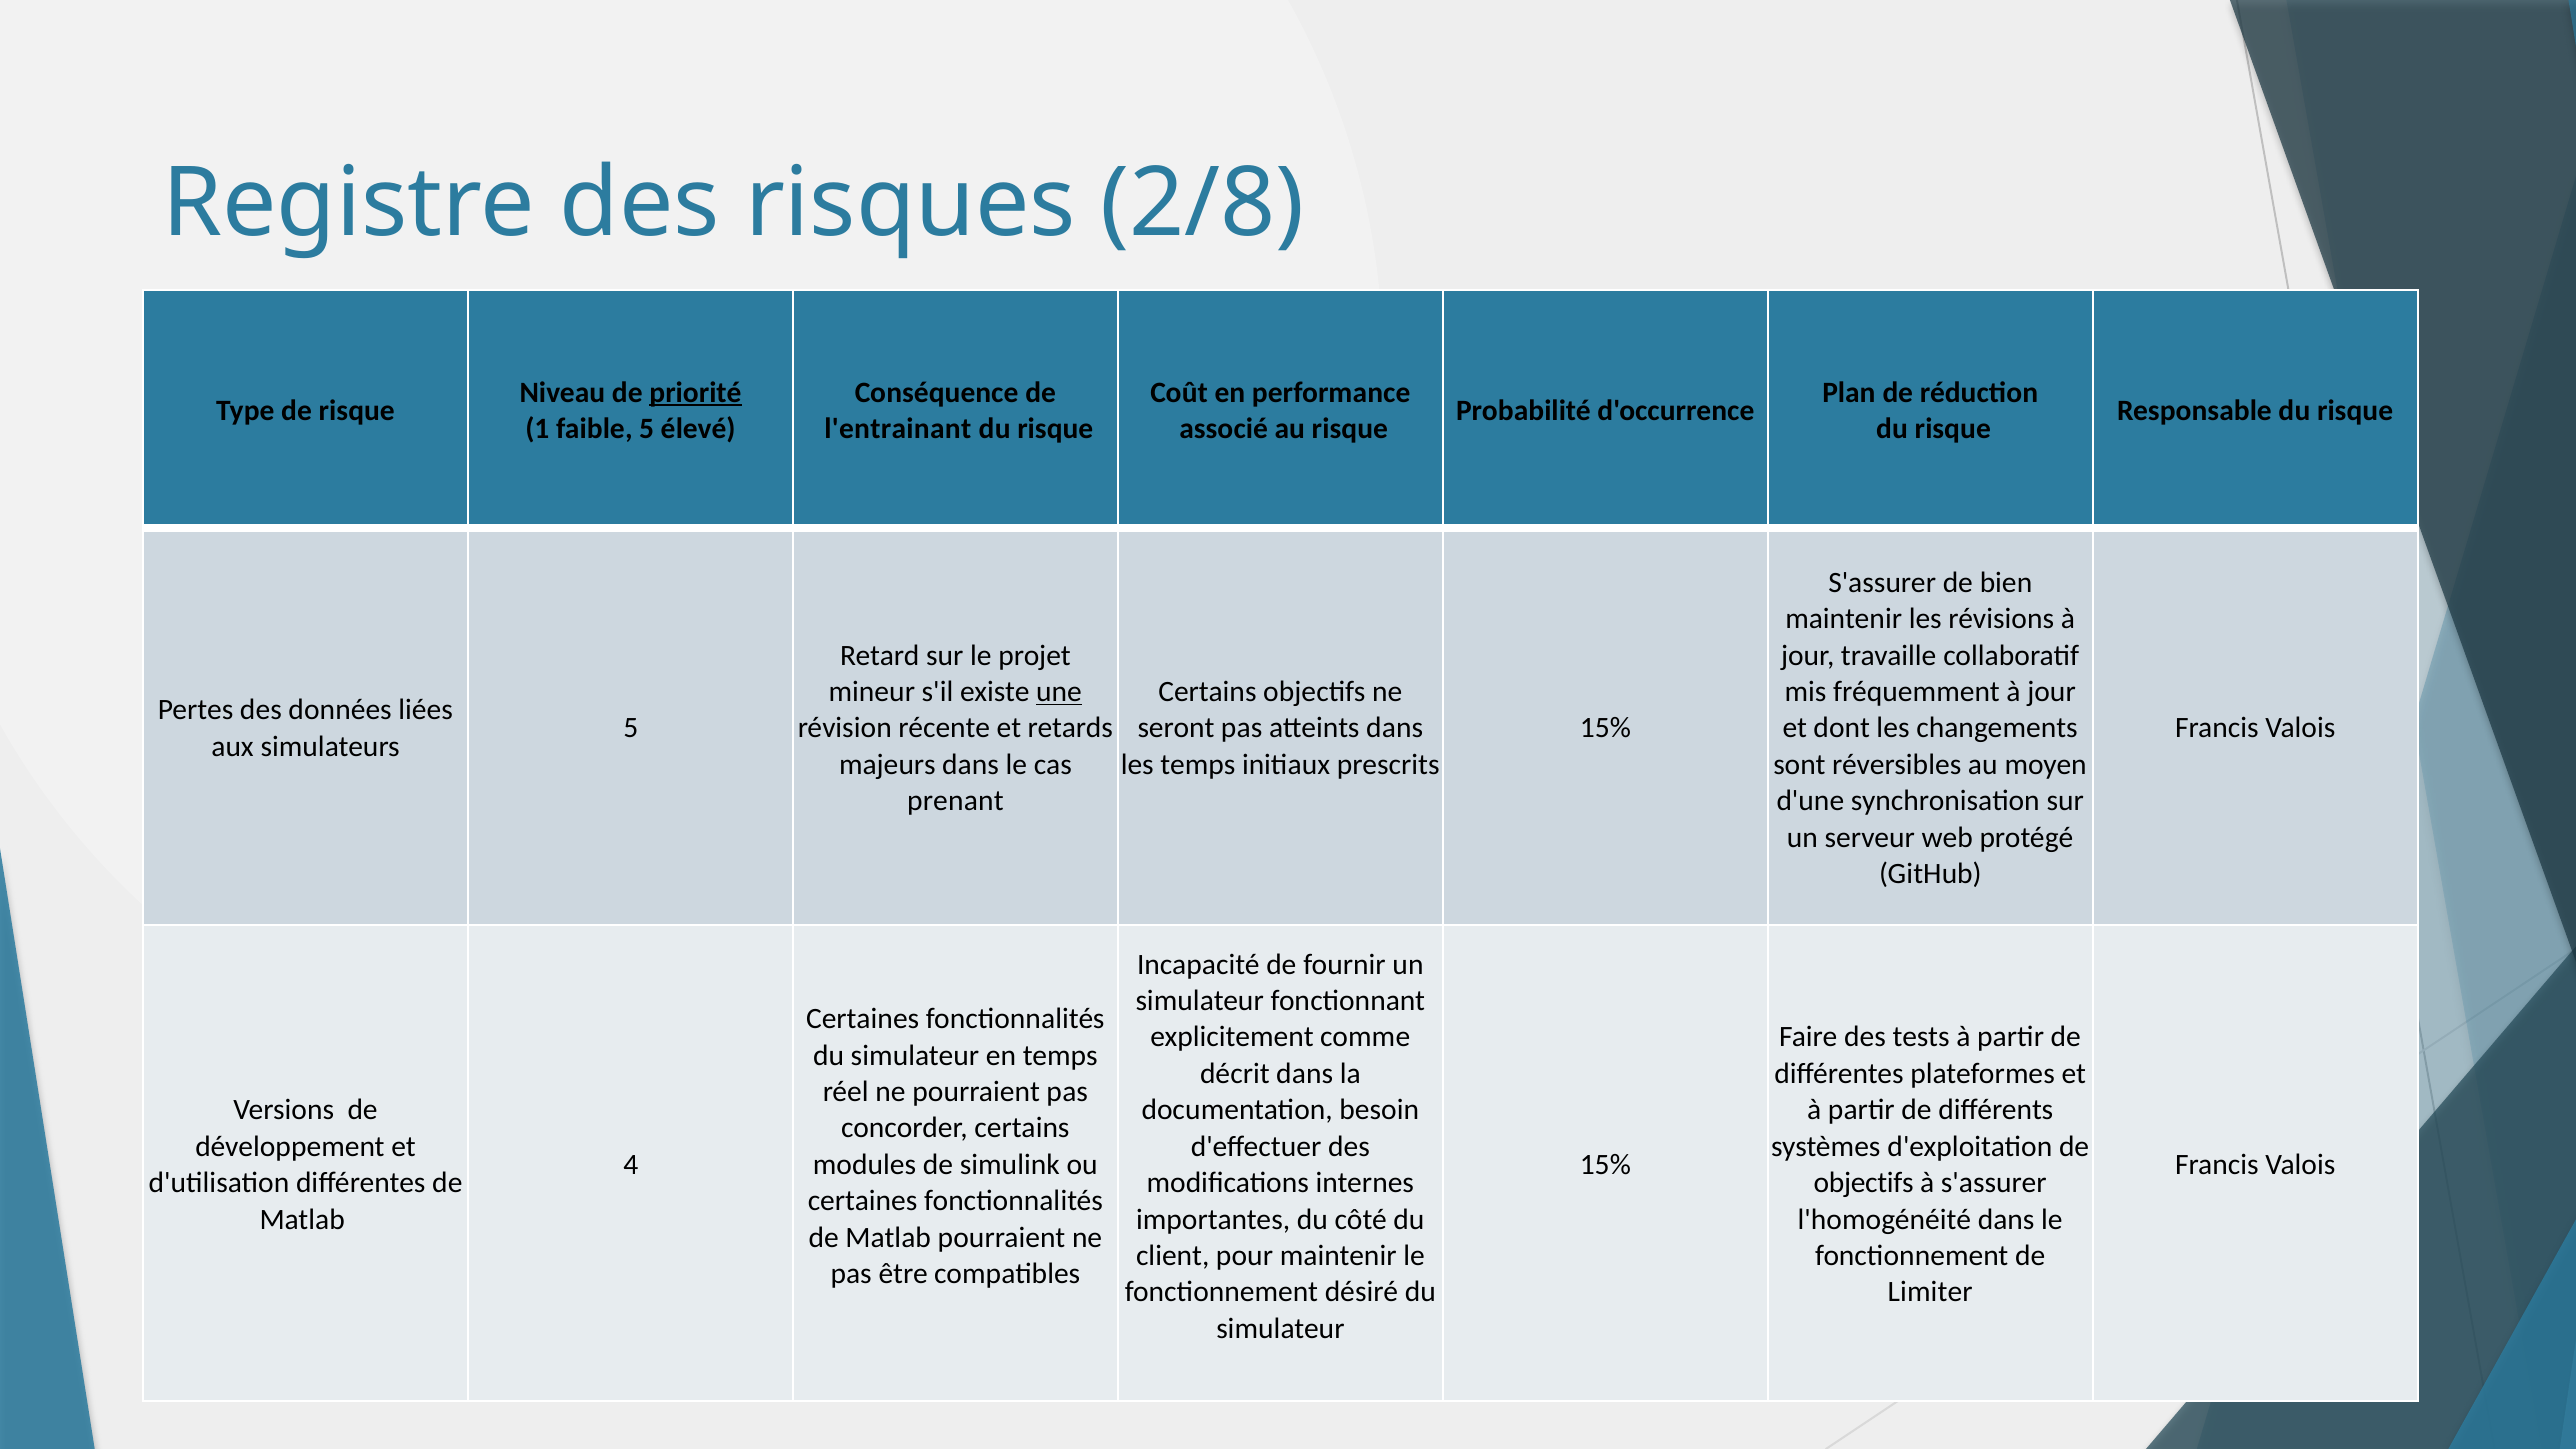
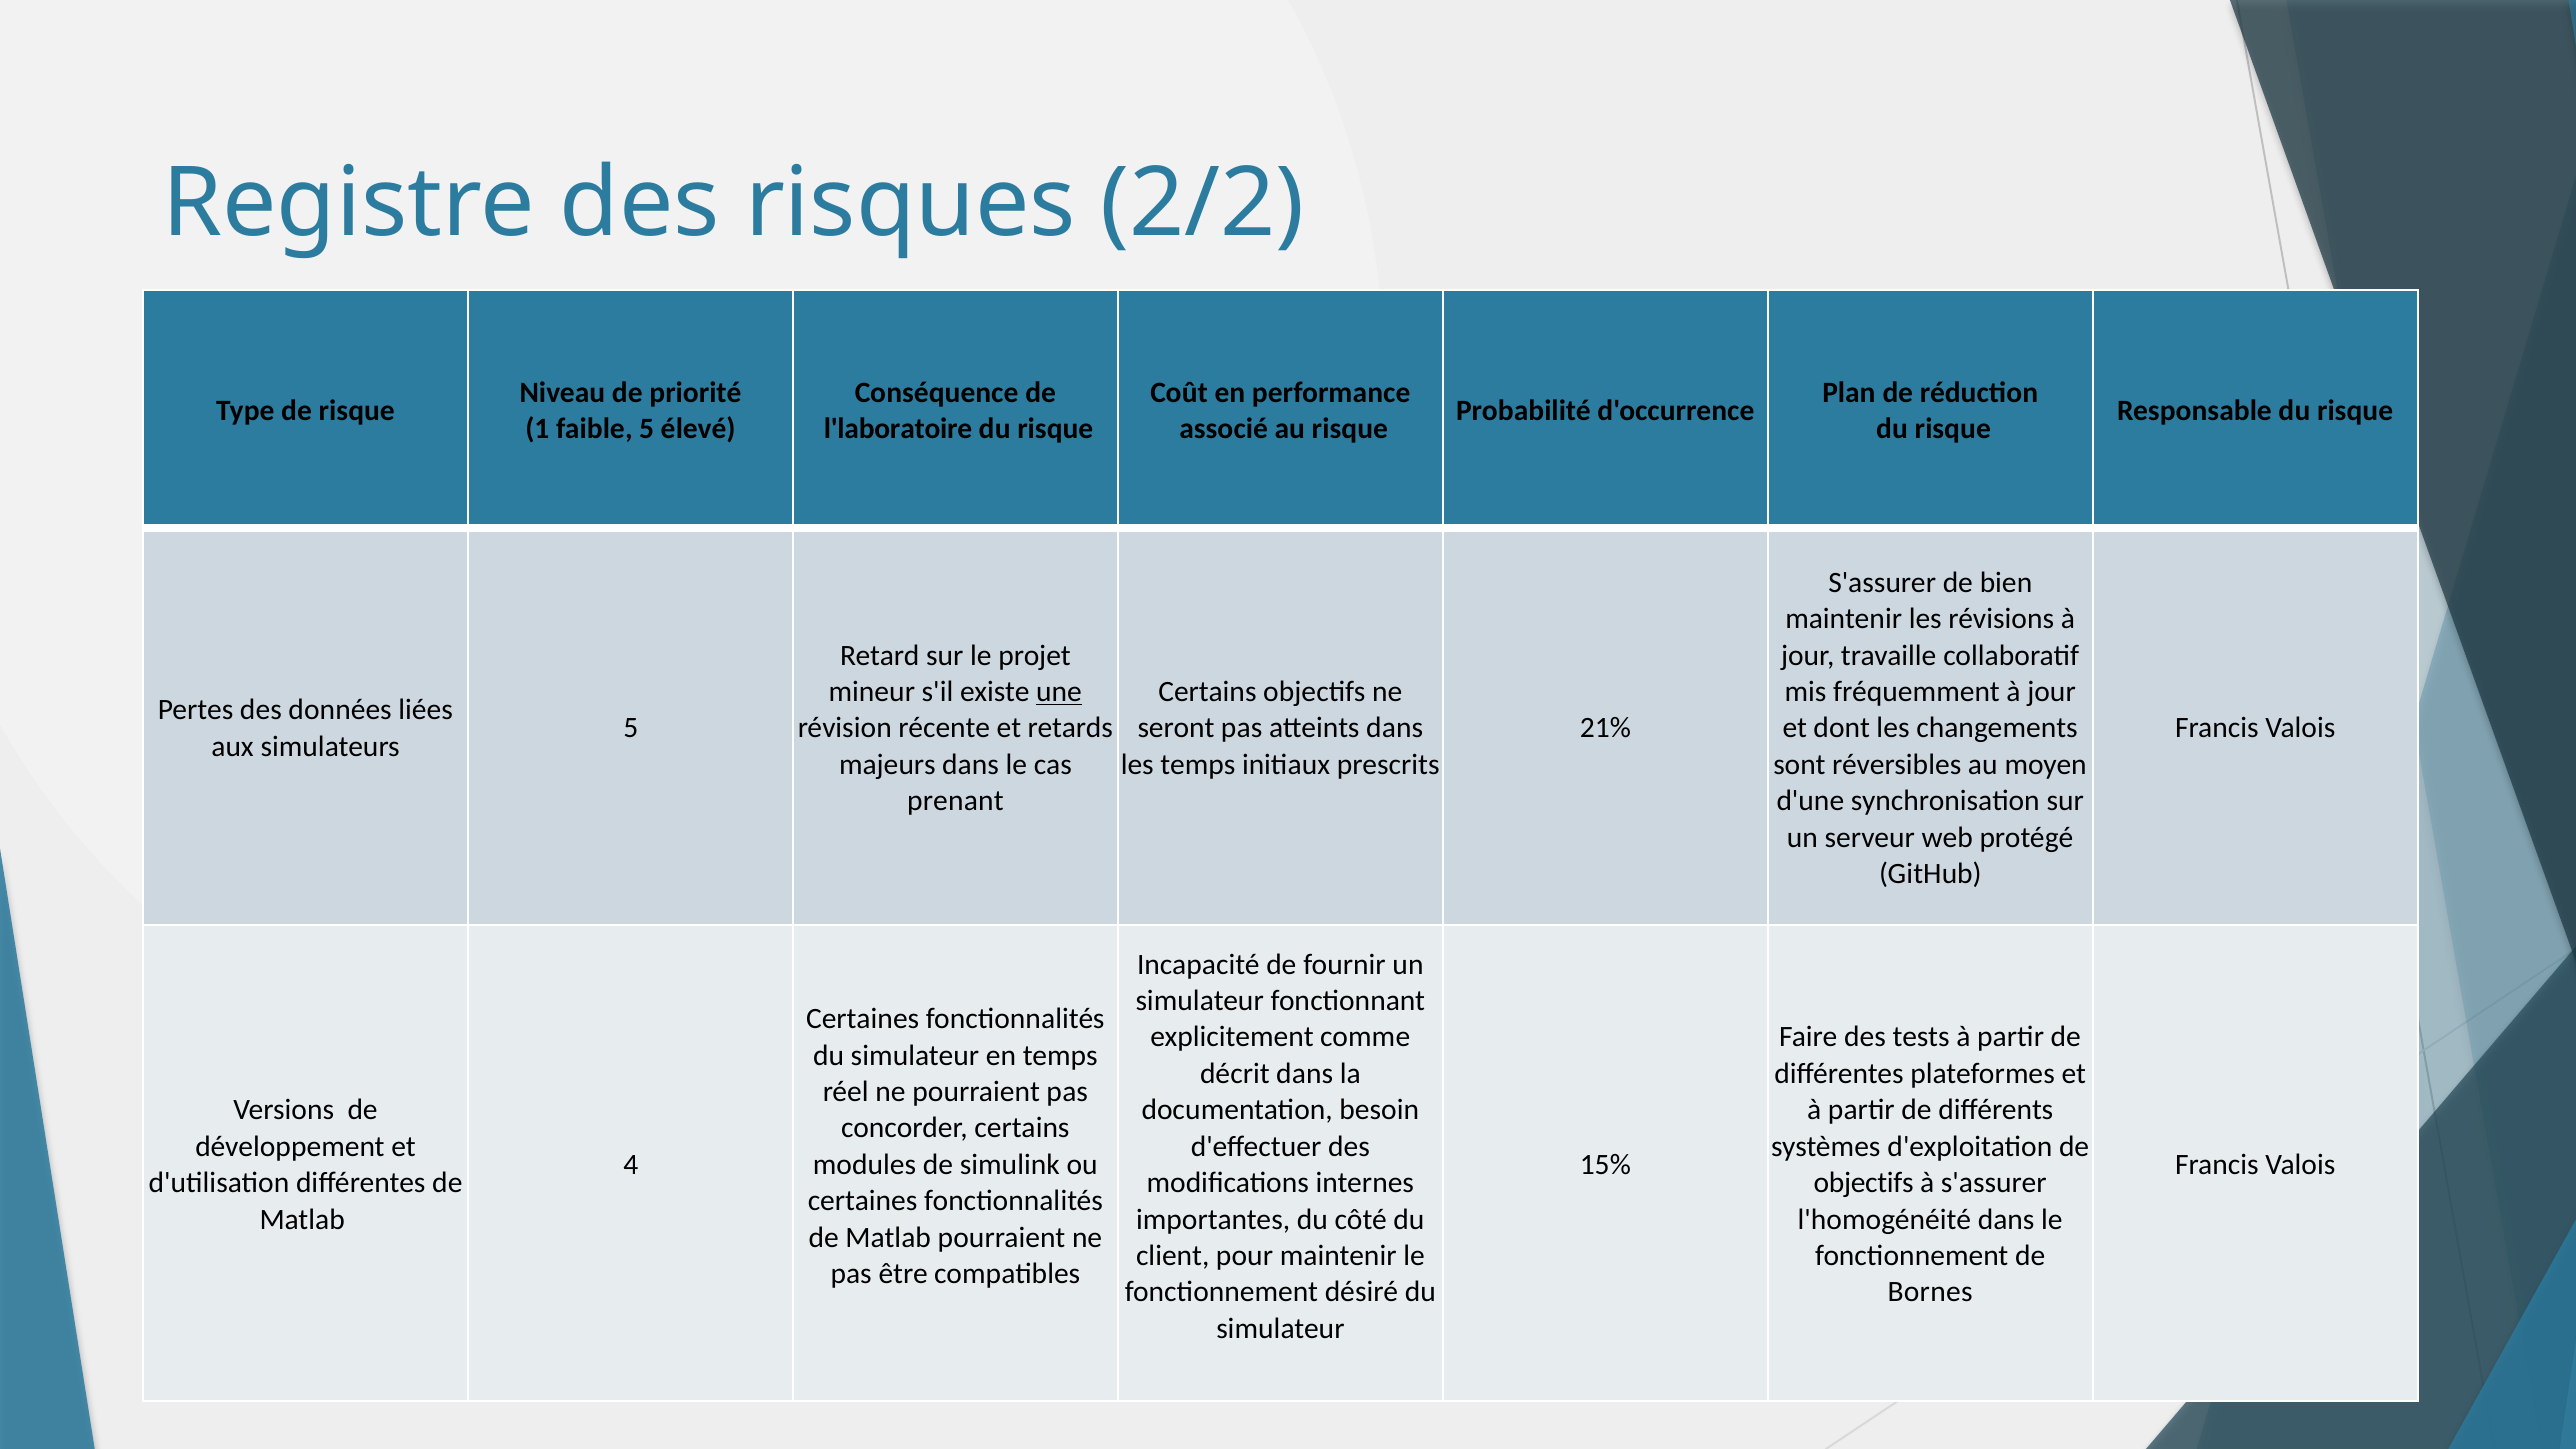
2/8: 2/8 -> 2/2 (1203, 203)
priorité underline: present -> none (695, 393)
l'entrainant: l'entrainant -> l'laboratoire (898, 429)
15%: 15% -> 21% (1605, 728)
Limiter: Limiter -> Bornes (1930, 1292)
